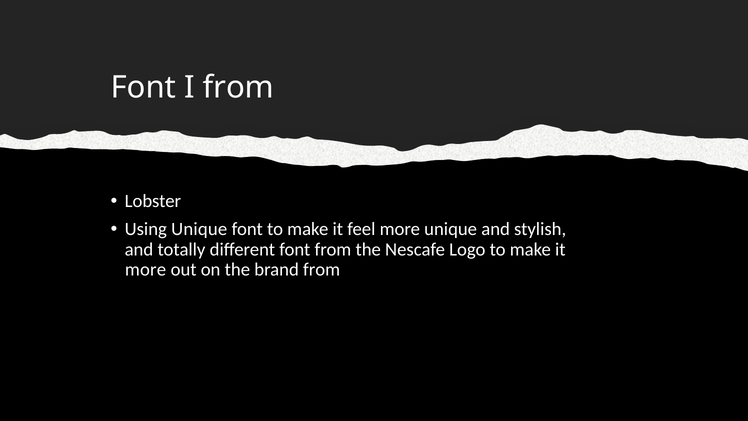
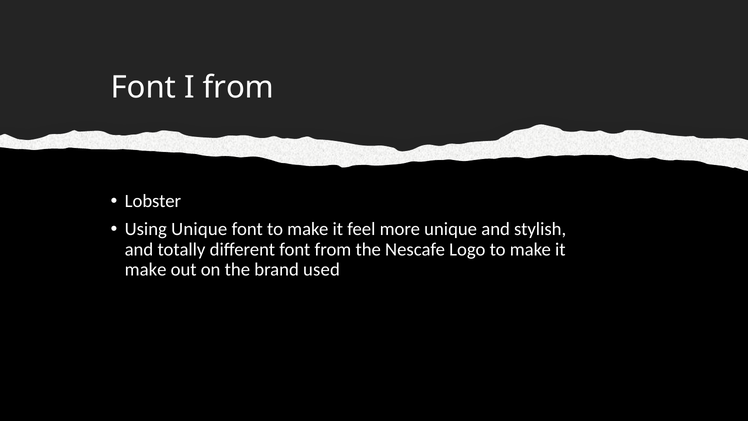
more: more -> make (146, 270)
brand from: from -> used (322, 270)
